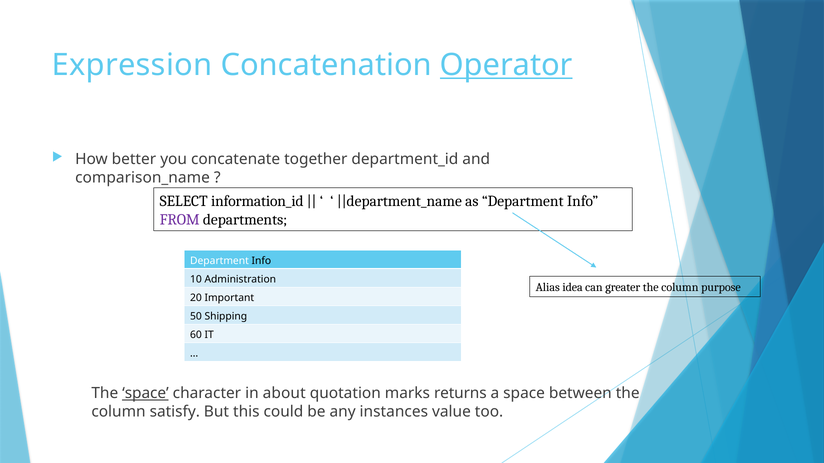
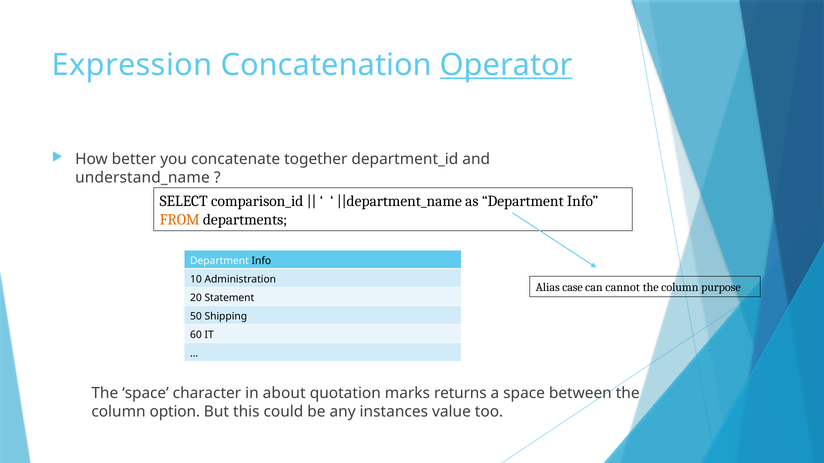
comparison_name: comparison_name -> understand_name (142, 178)
information_id: information_id -> comparison_id (257, 201)
FROM colour: purple -> orange (180, 220)
idea: idea -> case (573, 288)
greater: greater -> cannot (623, 288)
Important: Important -> Statement (229, 298)
space underline: present -> none (145, 394)
satisfy: satisfy -> option (175, 412)
